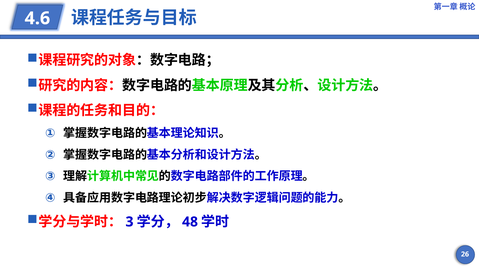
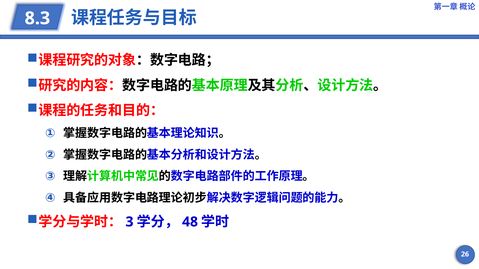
4.6: 4.6 -> 8.3 (37, 18)
